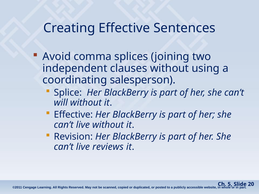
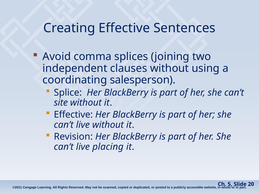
will: will -> site (61, 103)
reviews: reviews -> placing (108, 147)
